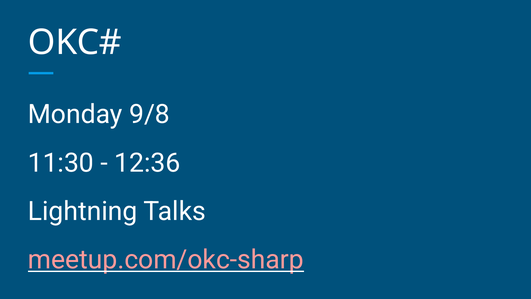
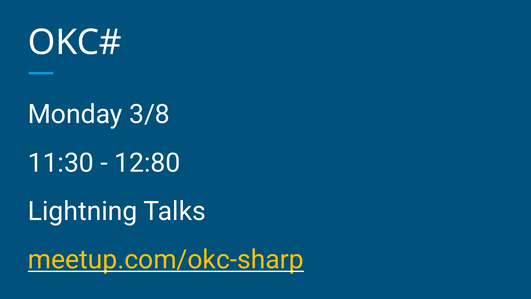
9/8: 9/8 -> 3/8 (149, 114)
12:36: 12:36 -> 12:80 (147, 163)
meetup.com/okc-sharp colour: pink -> yellow (166, 260)
